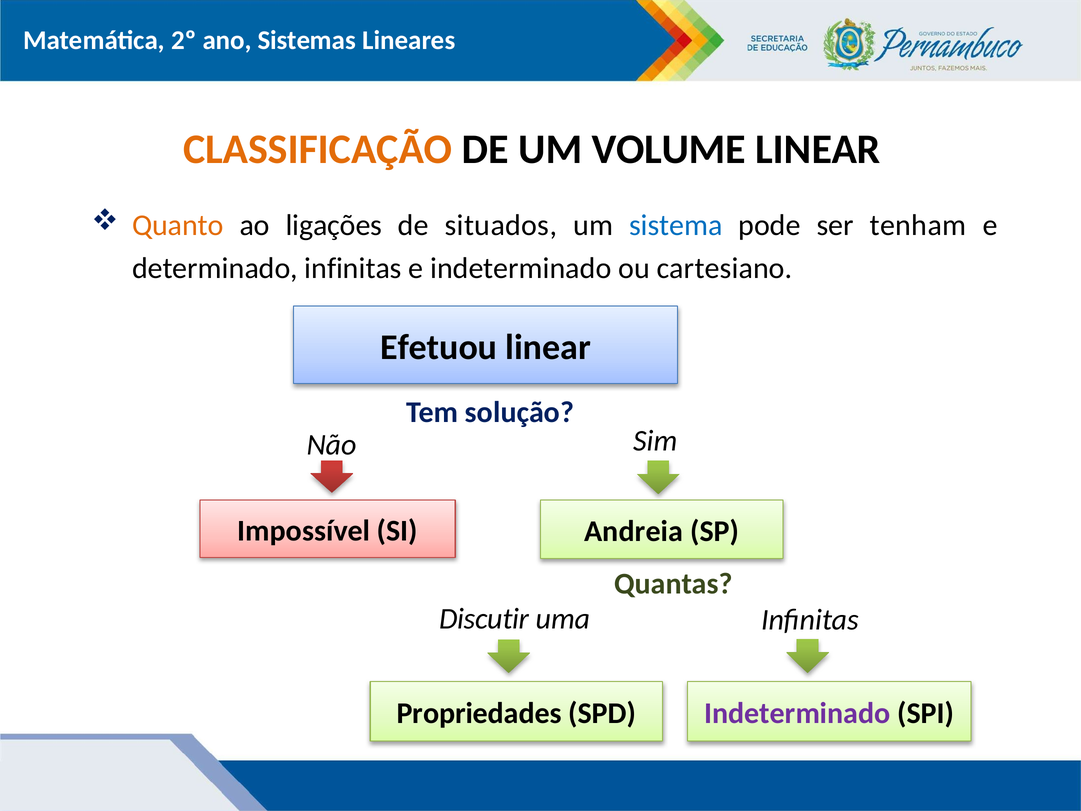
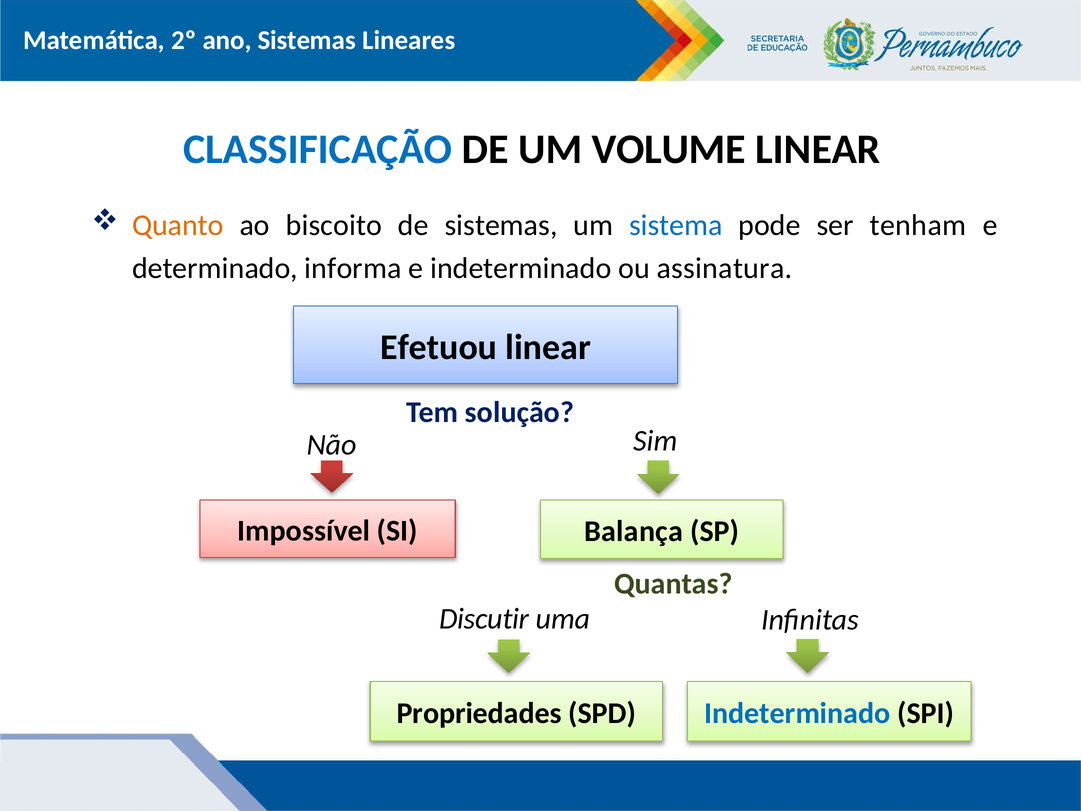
CLASSIFICAÇÃO colour: orange -> blue (318, 150)
ligações: ligações -> biscoito (334, 225)
de situados: situados -> sistemas (501, 225)
determinado infinitas: infinitas -> informa (353, 268)
cartesiano: cartesiano -> assinatura (725, 268)
Andreia: Andreia -> Balança (634, 531)
Indeterminado colour: purple -> blue (797, 713)
